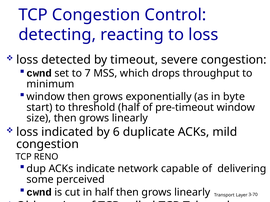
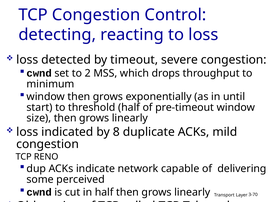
7: 7 -> 2 (88, 73)
byte: byte -> until (234, 97)
6: 6 -> 8 (116, 132)
